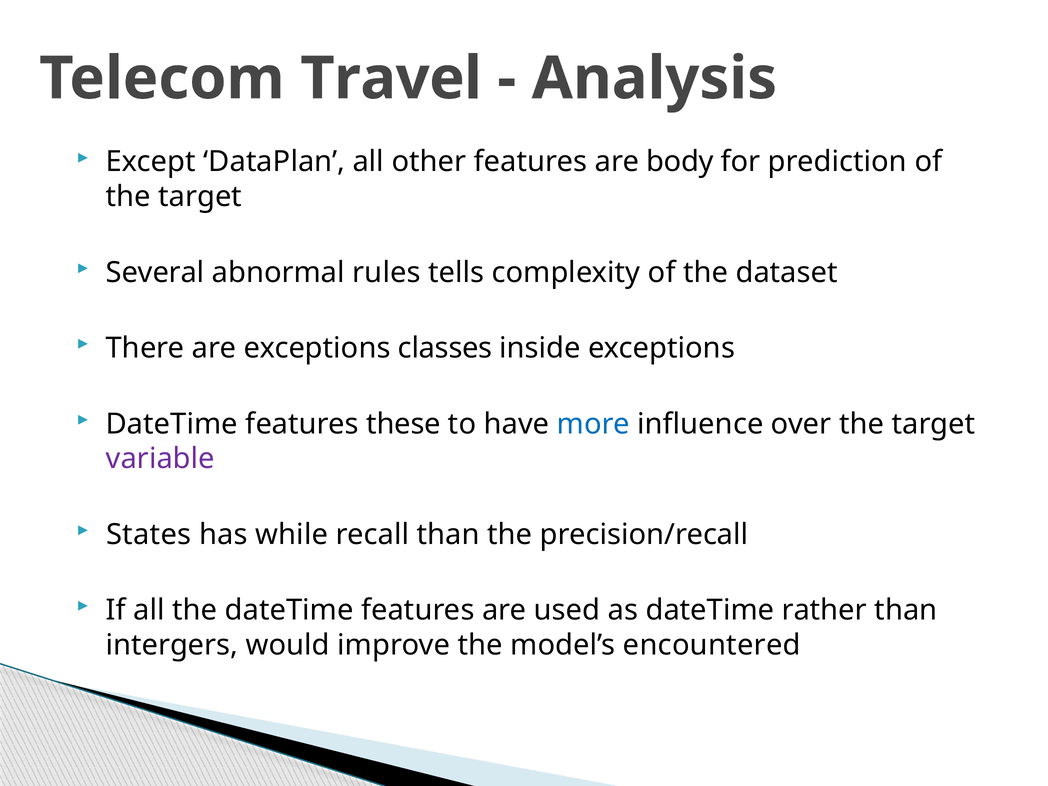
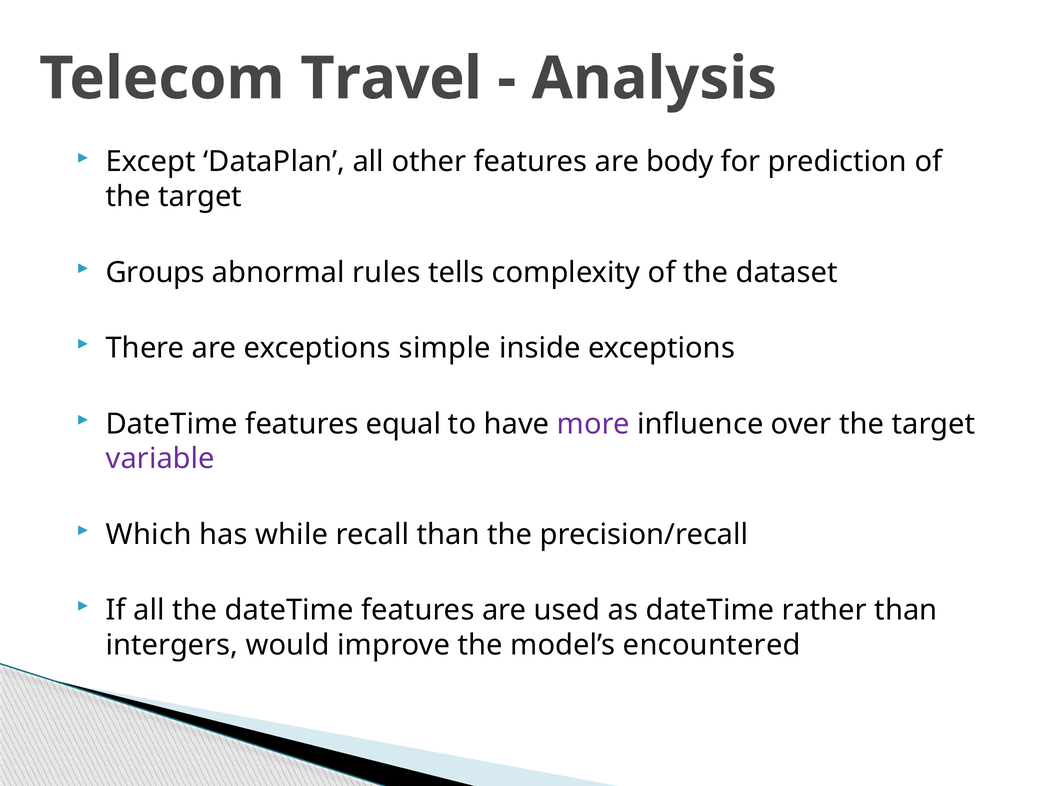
Several: Several -> Groups (155, 272)
classes: classes -> simple (445, 348)
these: these -> equal (403, 424)
more colour: blue -> purple (593, 424)
States: States -> Which (149, 535)
